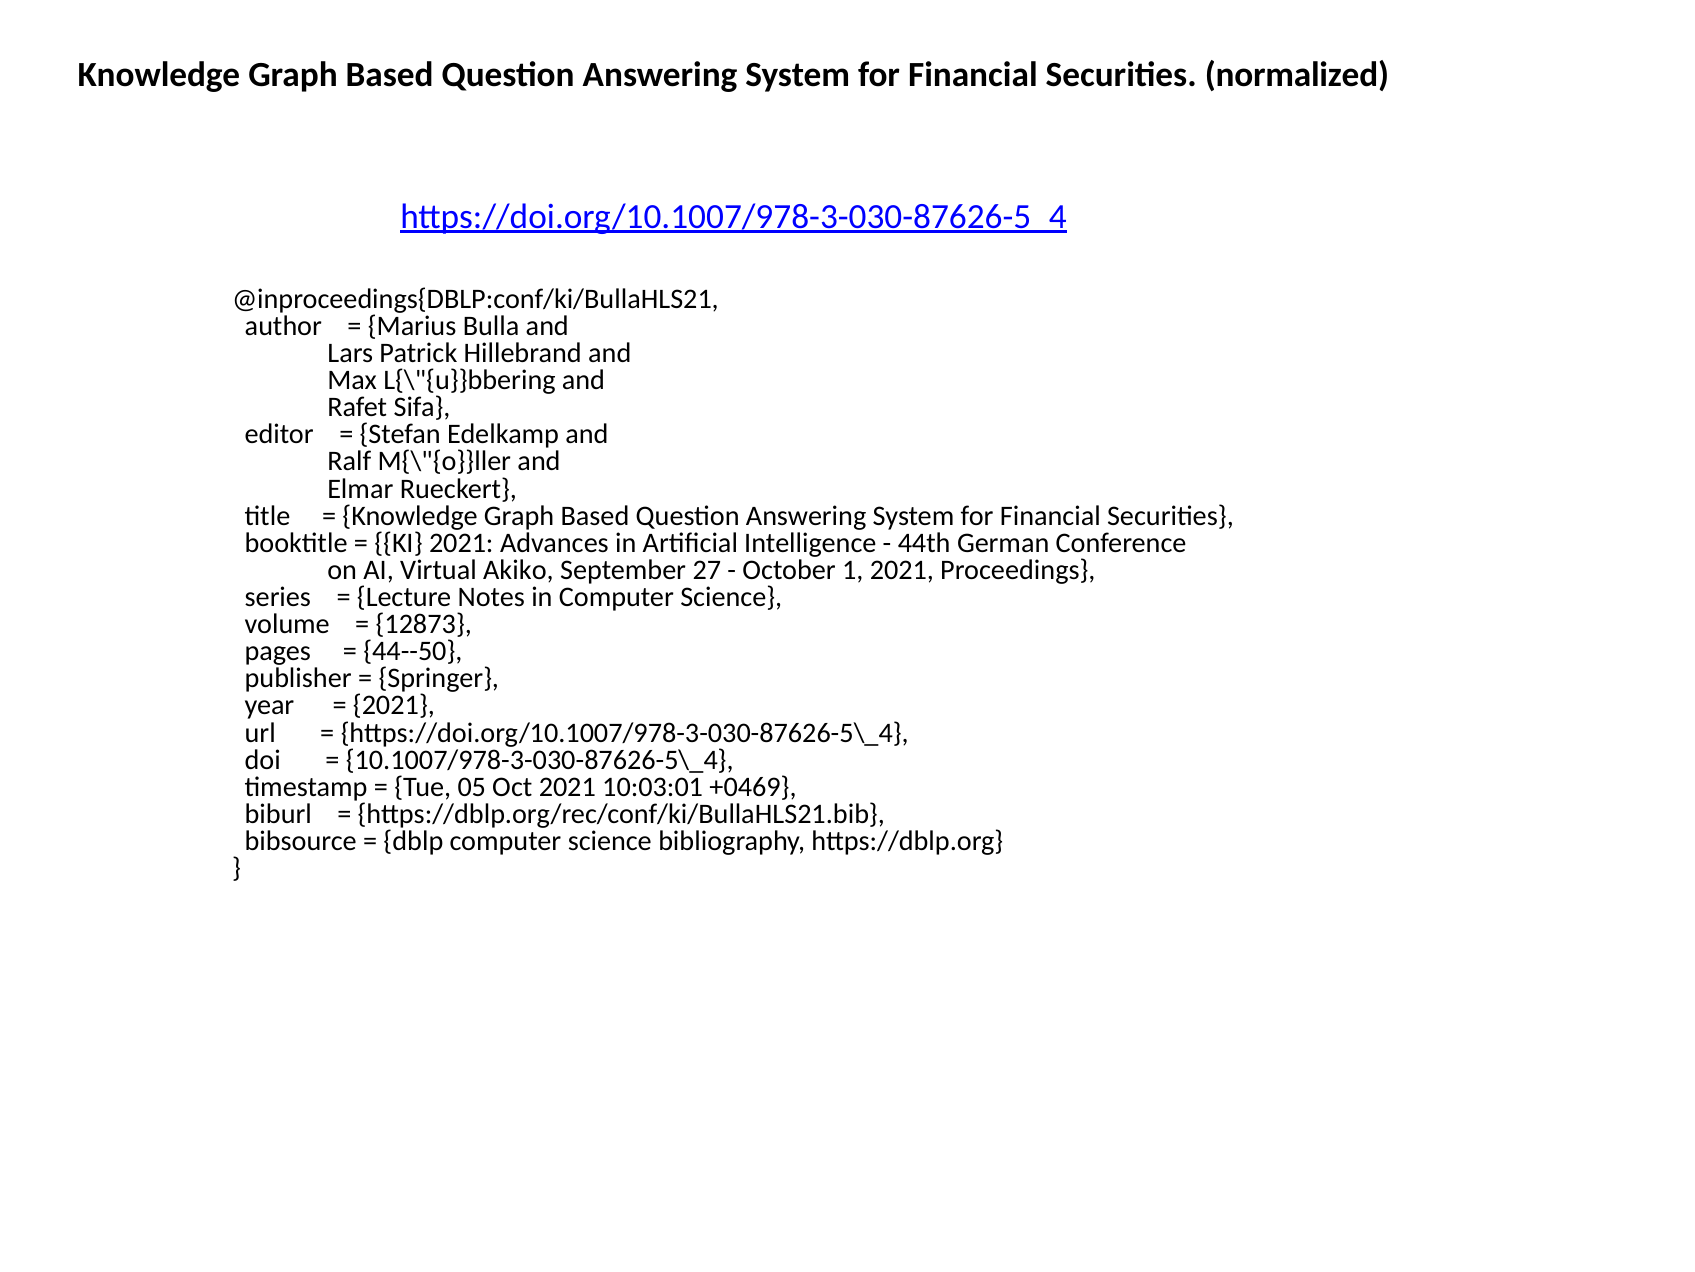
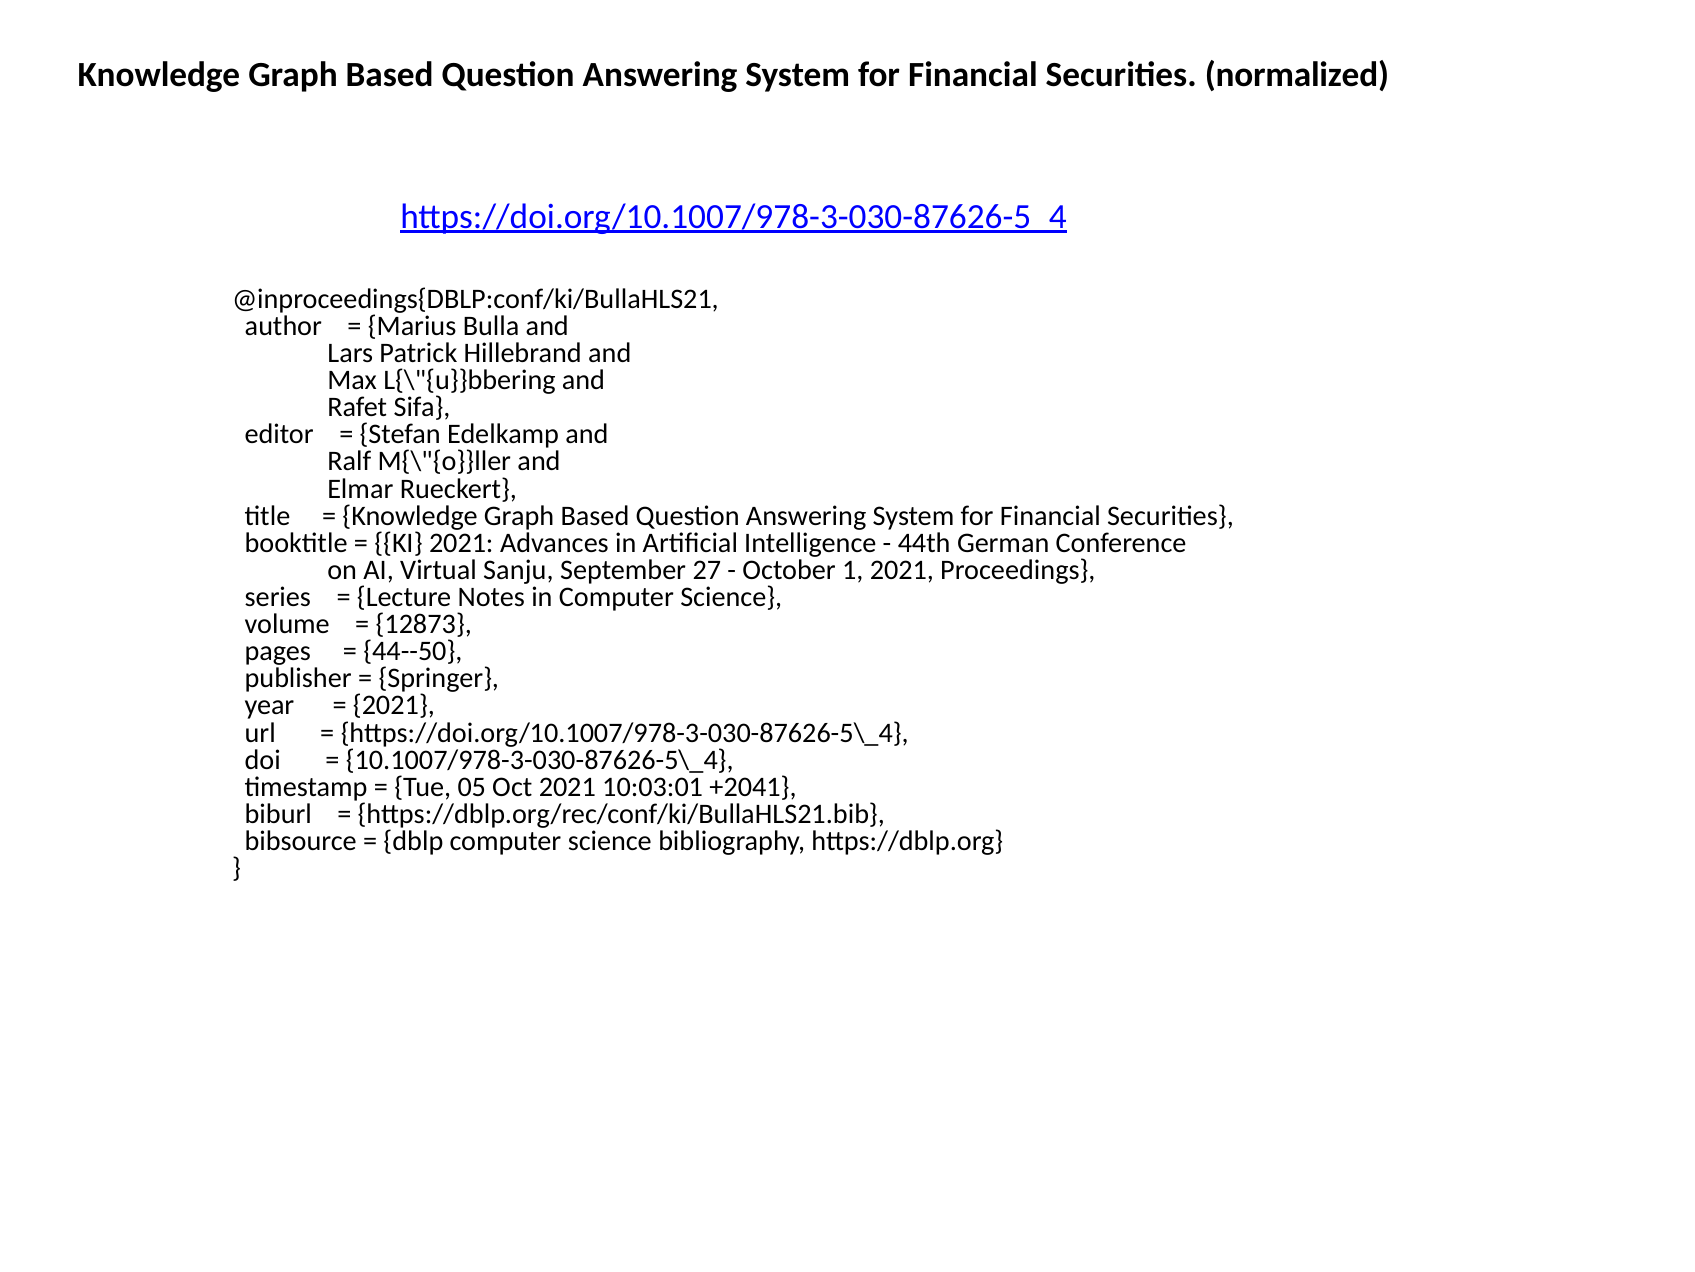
Akiko: Akiko -> Sanju (518, 570)
+0469: +0469 -> +2041 (753, 786)
